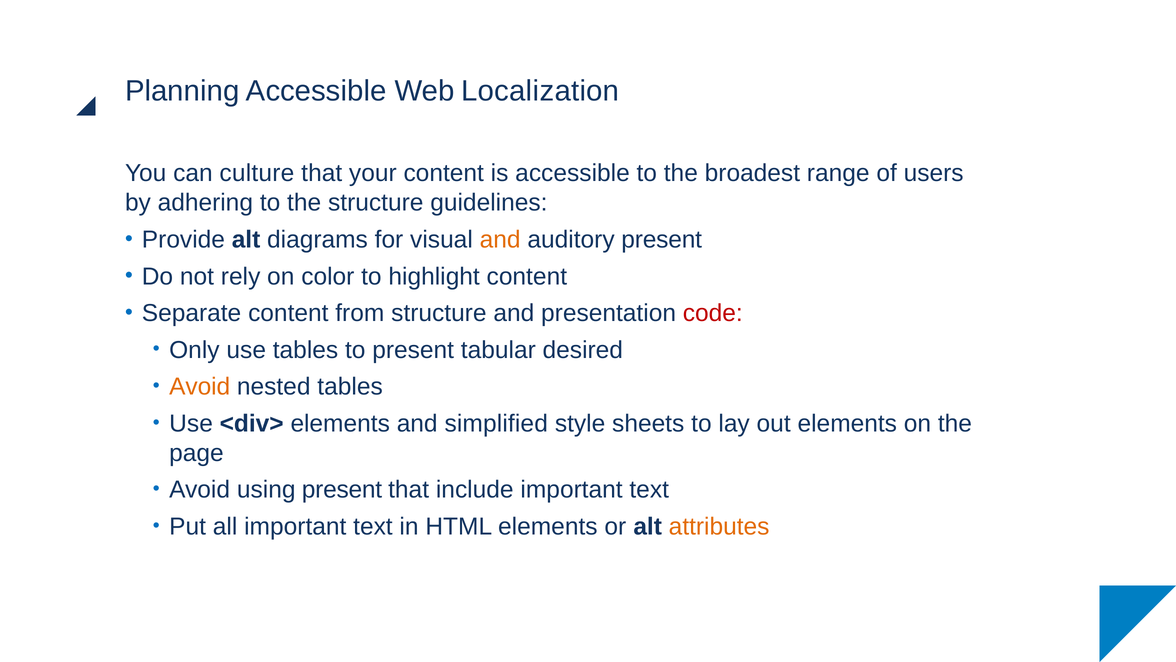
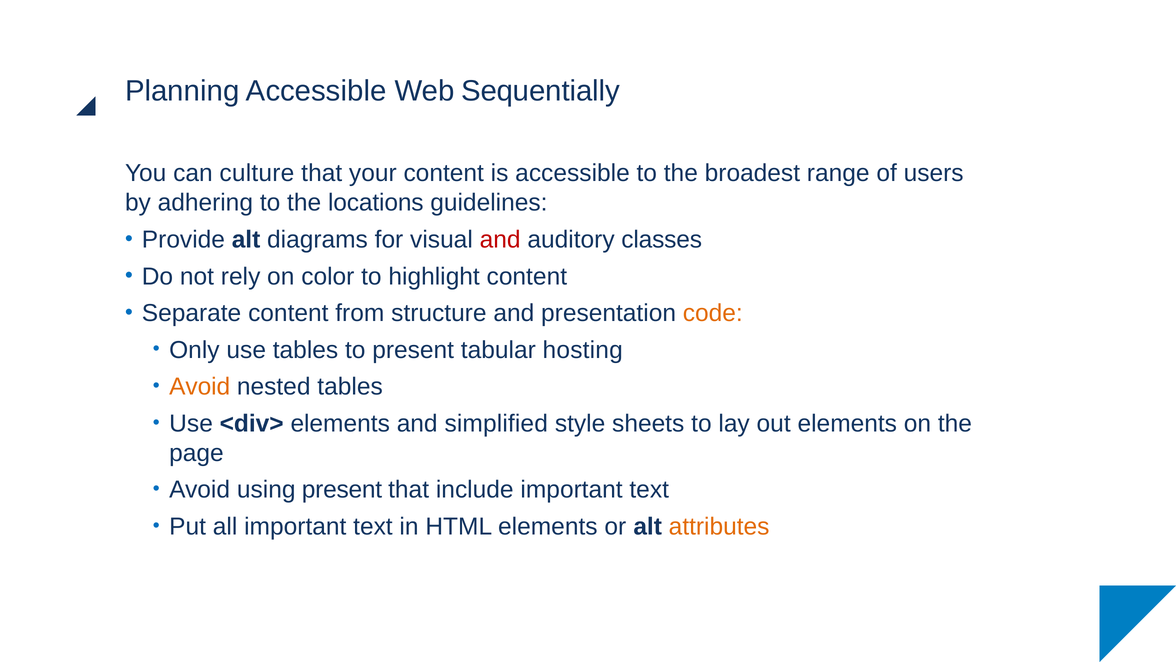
Localization: Localization -> Sequentially (540, 91)
the structure: structure -> locations (376, 203)
and colour: orange -> red (500, 239)
auditory present: present -> classes (662, 239)
code colour: red -> orange (713, 313)
desired: desired -> hosting (583, 350)
